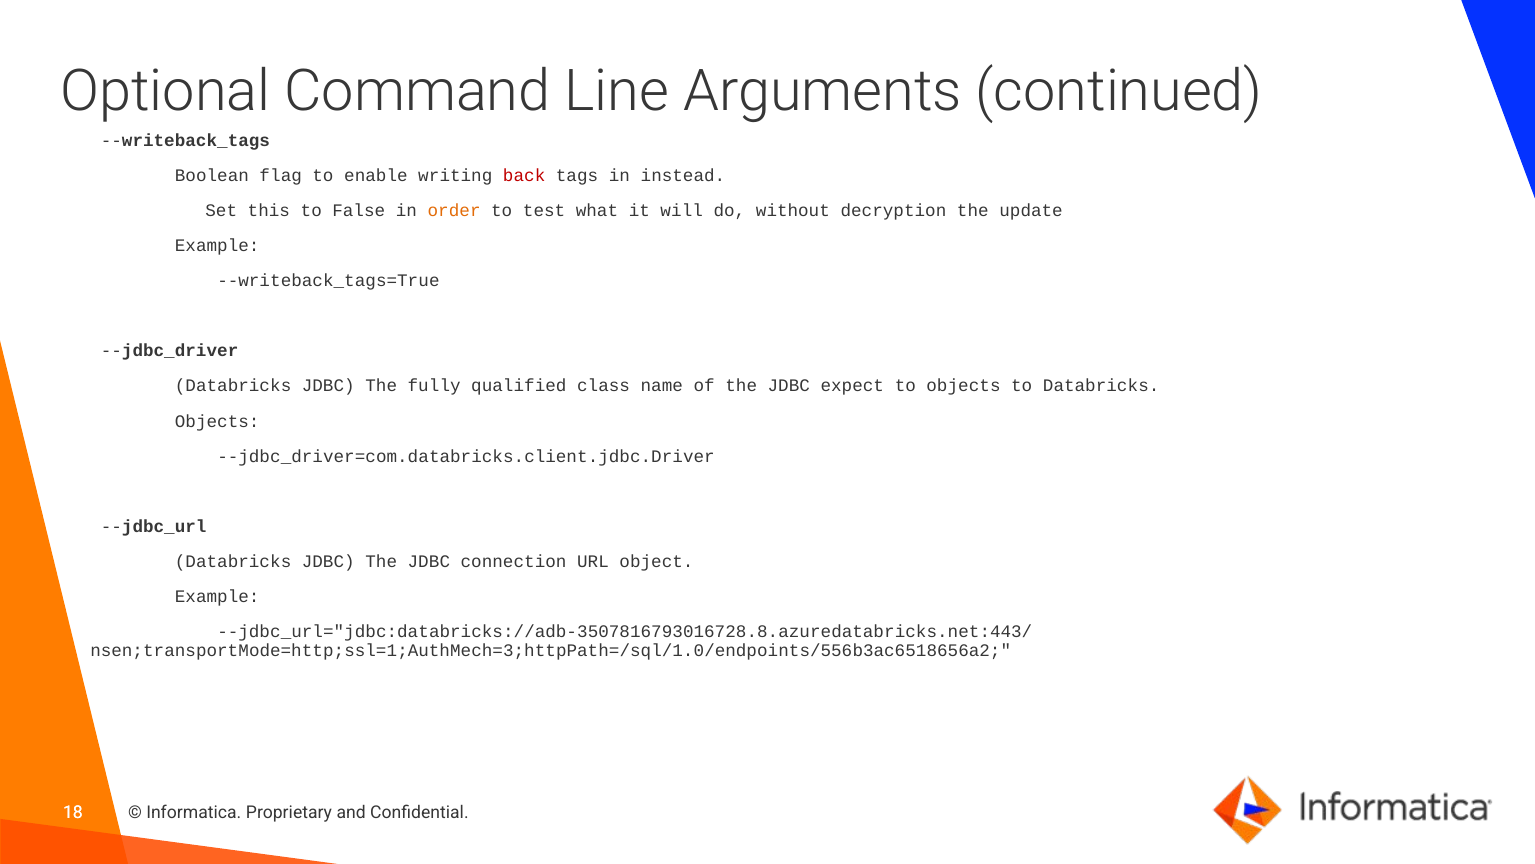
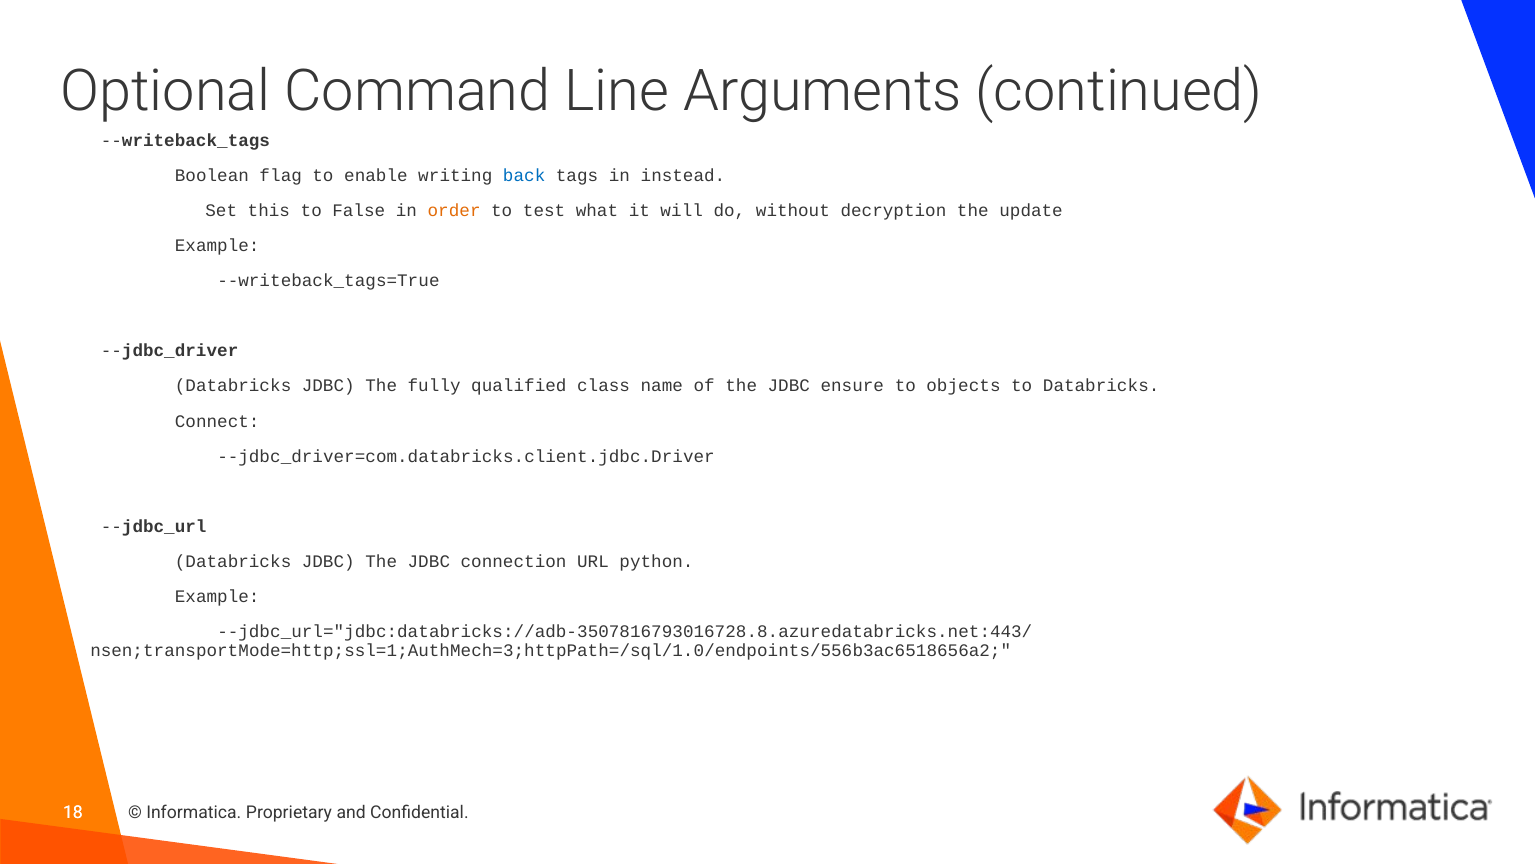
back colour: red -> blue (524, 176)
expect: expect -> ensure (852, 386)
Objects: Objects -> Connect (217, 421)
object: object -> python (656, 561)
